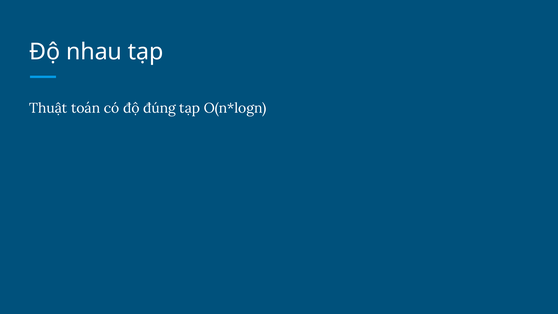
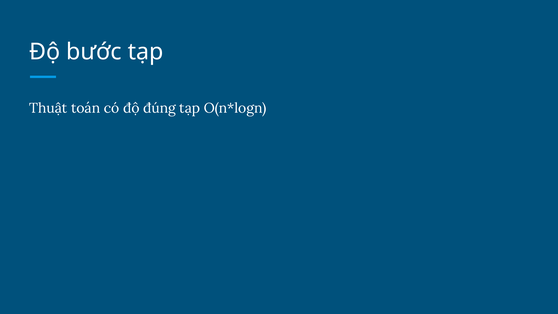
nhau: nhau -> bước (94, 52)
